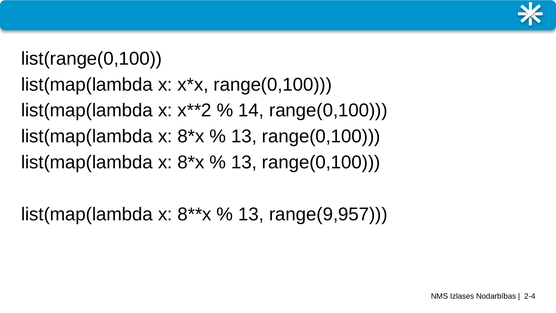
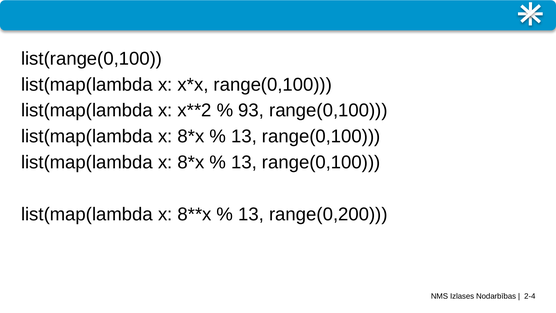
14: 14 -> 93 (251, 110)
range(9,957: range(9,957 -> range(0,200 (328, 214)
